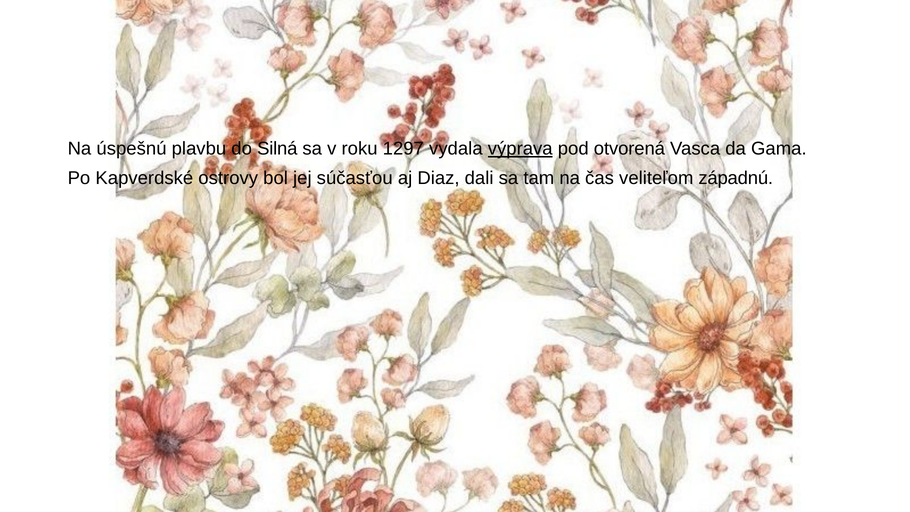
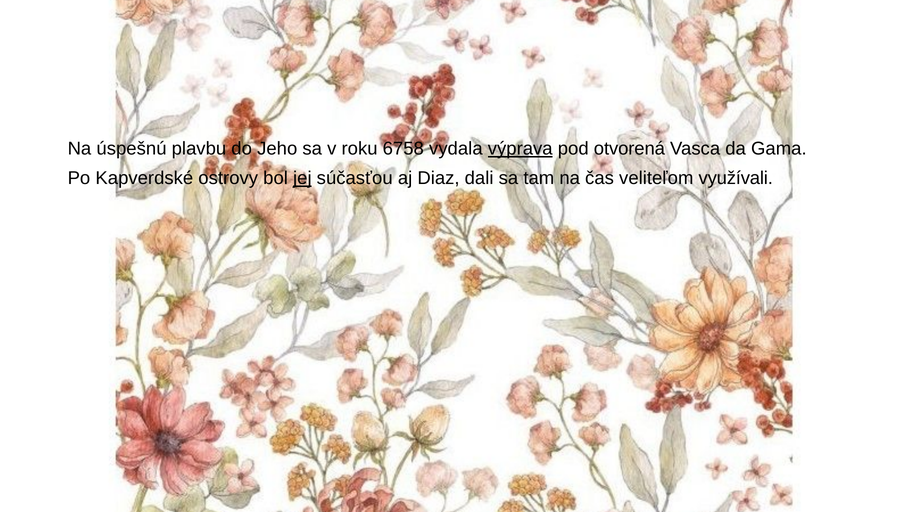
Silná: Silná -> Jeho (277, 149)
1297: 1297 -> 6758 (403, 149)
jej underline: none -> present (302, 178)
západnú: západnú -> využívali (736, 178)
